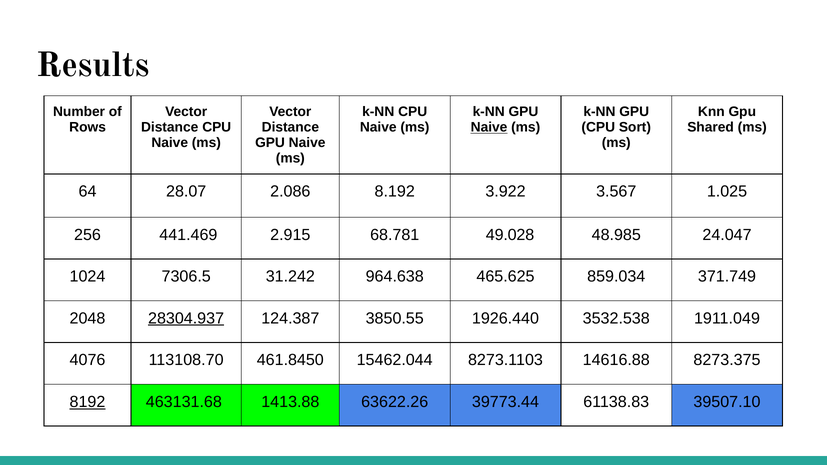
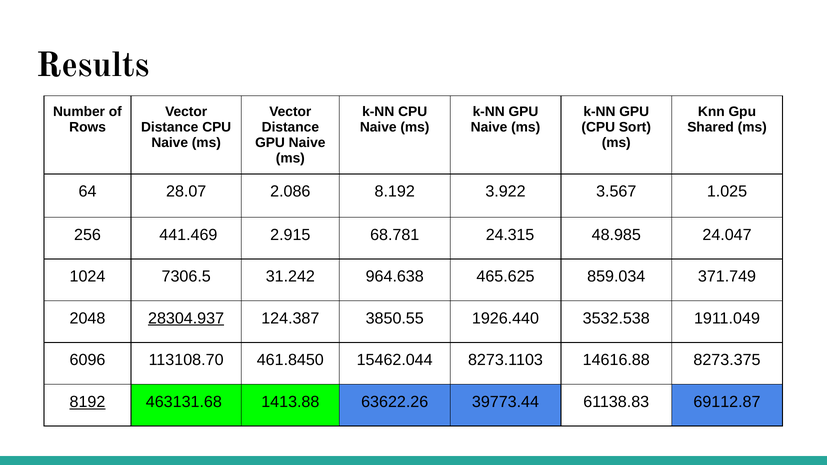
Naive underline: present -> none (489, 127)
49.028: 49.028 -> 24.315 (510, 235)
4076: 4076 -> 6096 (88, 360)
39507.10: 39507.10 -> 69112.87 (727, 402)
